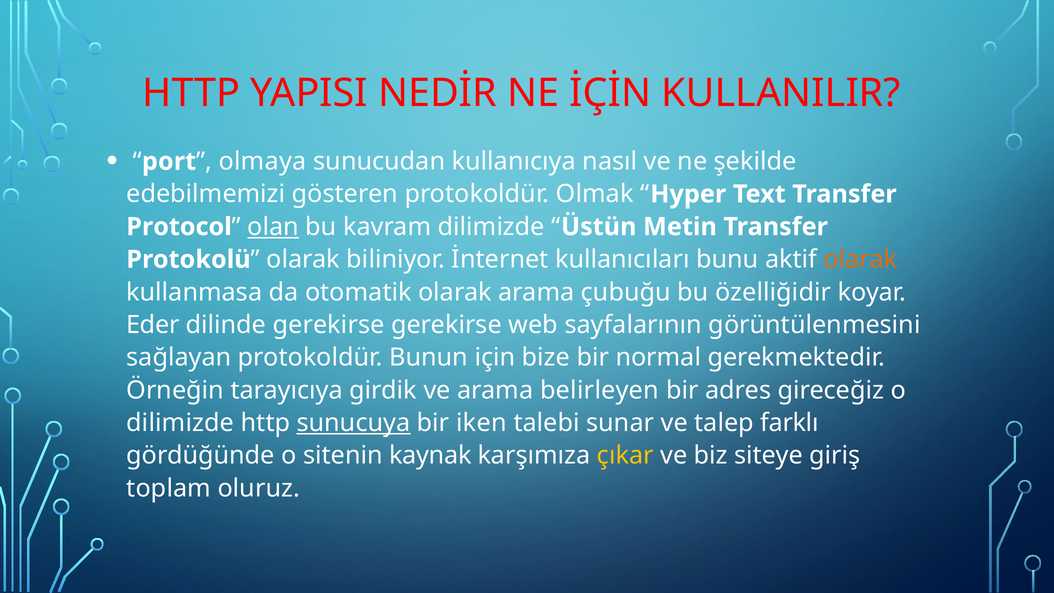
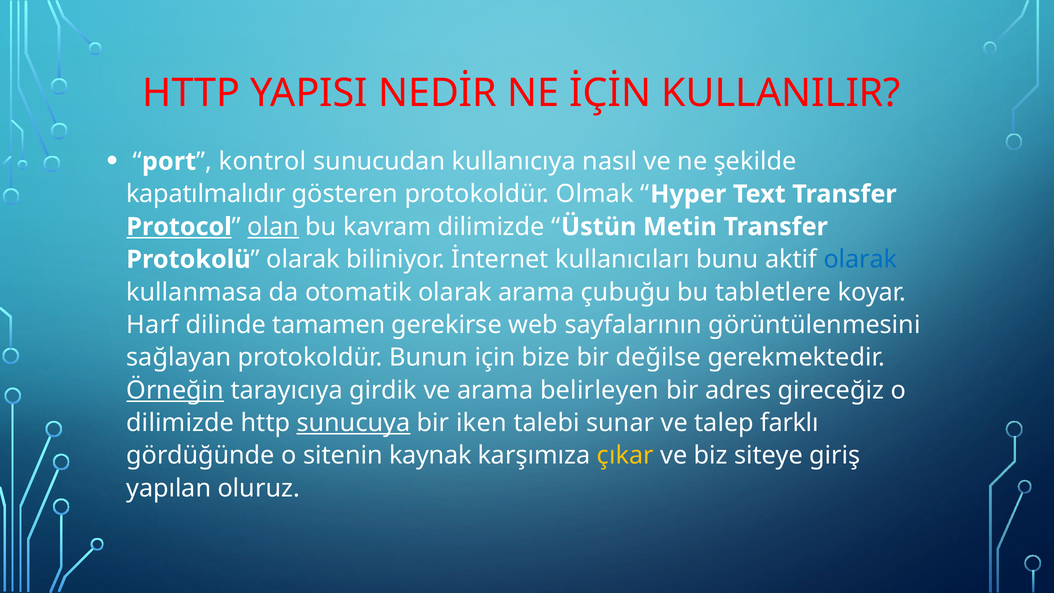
olmaya: olmaya -> kontrol (263, 161)
edebilmemizi: edebilmemizi -> kapatılmalıdır (206, 194)
Protocol underline: none -> present (179, 227)
olarak colour: orange -> blue (860, 259)
özelliğidir: özelliğidir -> tabletlere (773, 292)
Eder: Eder -> Harf (153, 325)
dilinde gerekirse: gerekirse -> tamamen (329, 325)
normal: normal -> değilse (658, 357)
Örneğin underline: none -> present (175, 390)
toplam: toplam -> yapılan (169, 488)
